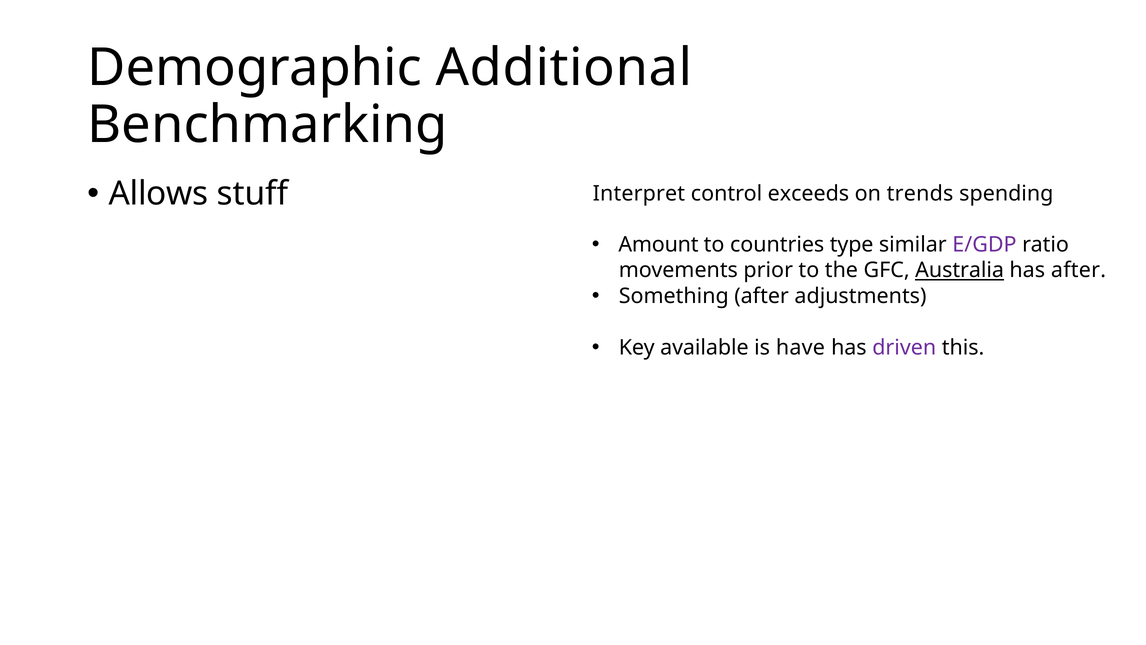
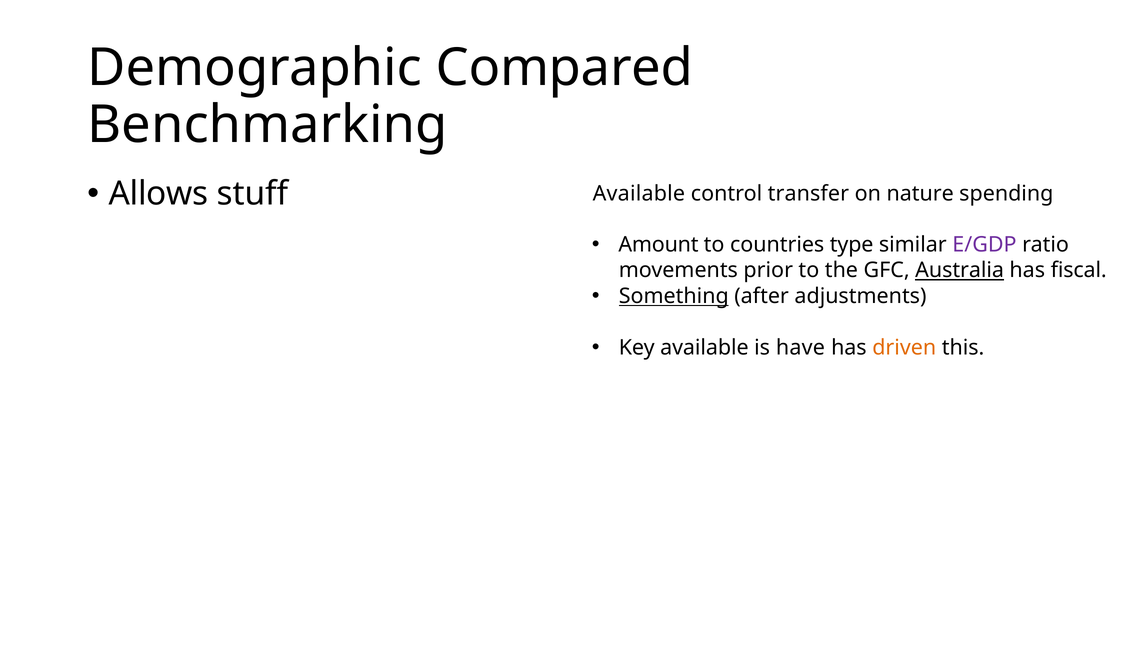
Additional: Additional -> Compared (564, 68)
Interpret: Interpret -> Available (639, 194)
exceeds: exceeds -> transfer (808, 194)
trends: trends -> nature (920, 194)
has after: after -> fiscal (1079, 270)
Something underline: none -> present (674, 296)
driven colour: purple -> orange (904, 348)
